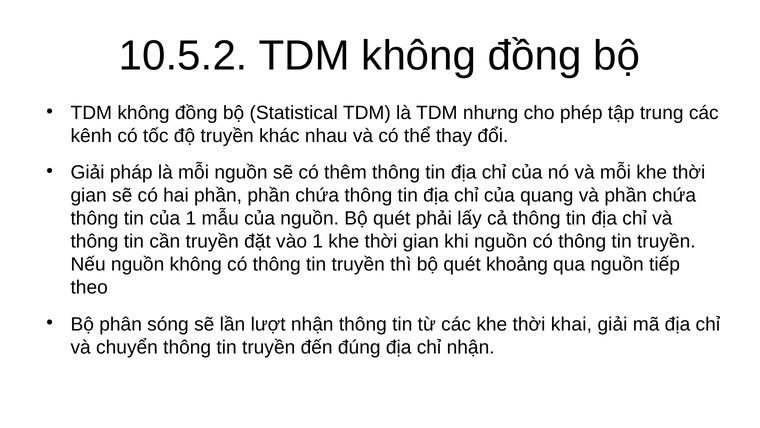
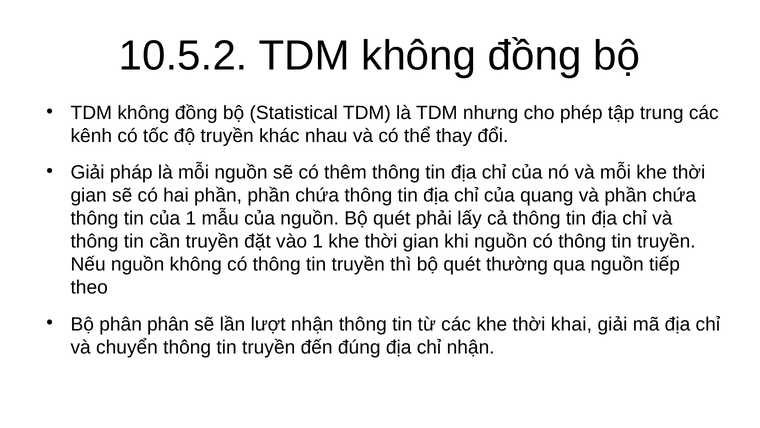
khoảng: khoảng -> thường (517, 264)
phân sóng: sóng -> phân (168, 324)
